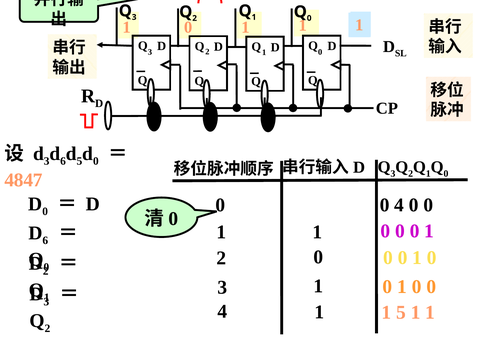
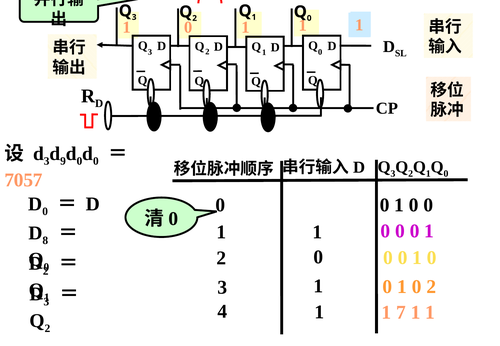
3 d 6: 6 -> 9 (63, 161)
5: 5 -> 0 (79, 161)
4847: 4847 -> 7057 (24, 180)
4: 4 -> 1 (399, 205)
6: 6 -> 8 (45, 241)
0: 0 -> 2 (431, 287)
1 5: 5 -> 7 (401, 313)
